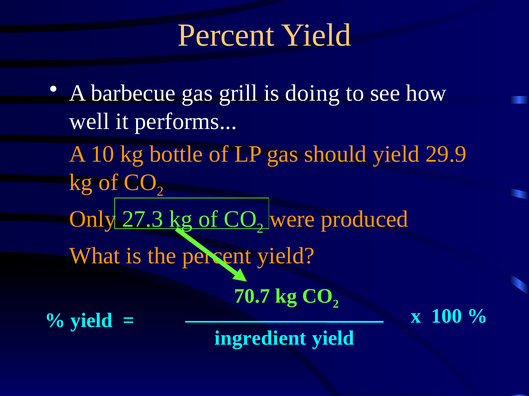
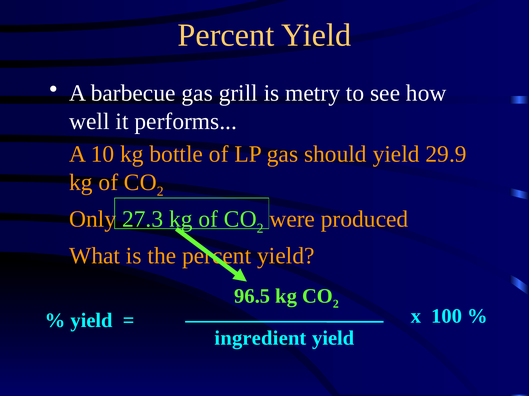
doing: doing -> metry (313, 93)
70.7: 70.7 -> 96.5 (252, 297)
